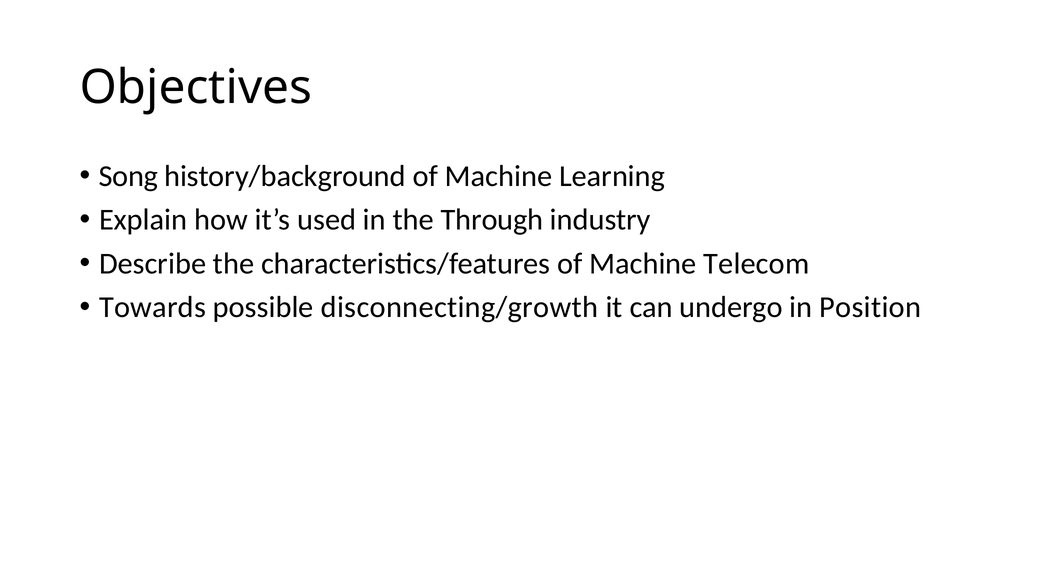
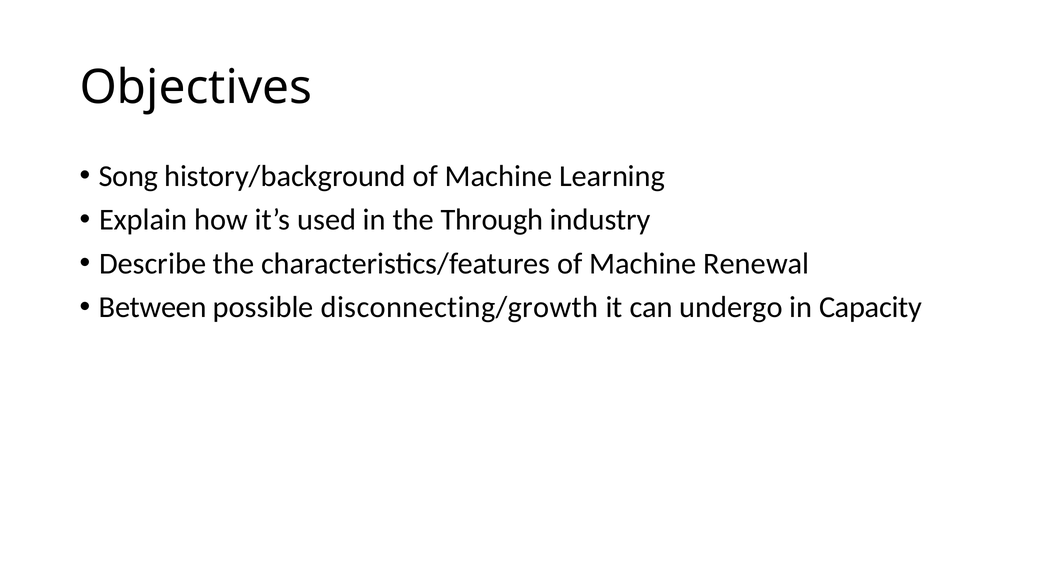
Telecom: Telecom -> Renewal (756, 264)
Towards: Towards -> Between (153, 308)
Position: Position -> Capacity (870, 308)
